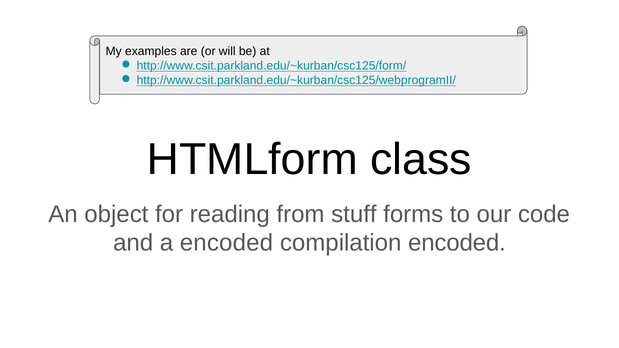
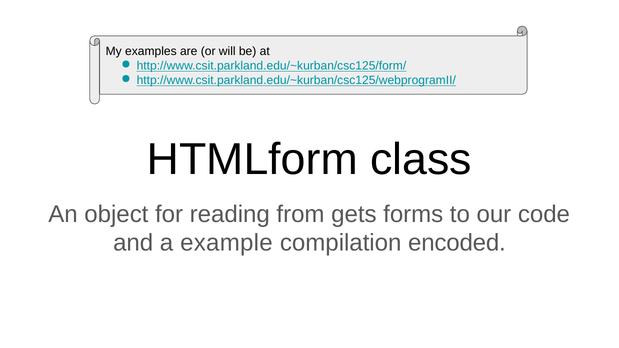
stuff: stuff -> gets (354, 214)
a encoded: encoded -> example (226, 243)
